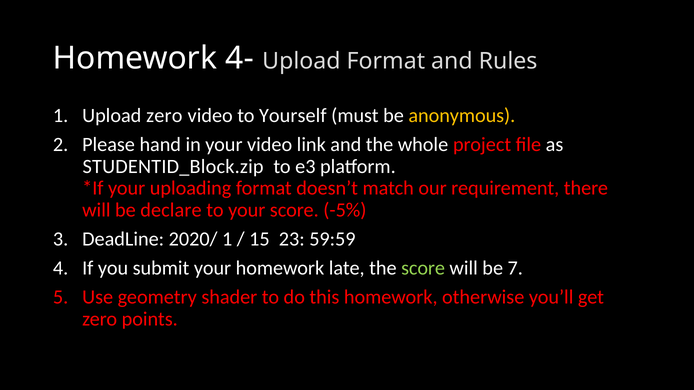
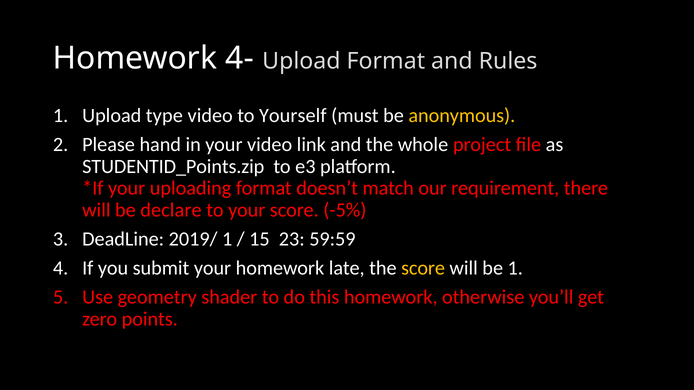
Upload zero: zero -> type (164, 116)
STUDENTID_Block.zip: STUDENTID_Block.zip -> STUDENTID_Points.zip (173, 167)
2020/: 2020/ -> 2019/ (193, 239)
score colour: light green -> yellow (423, 268)
be 7: 7 -> 1 (515, 268)
